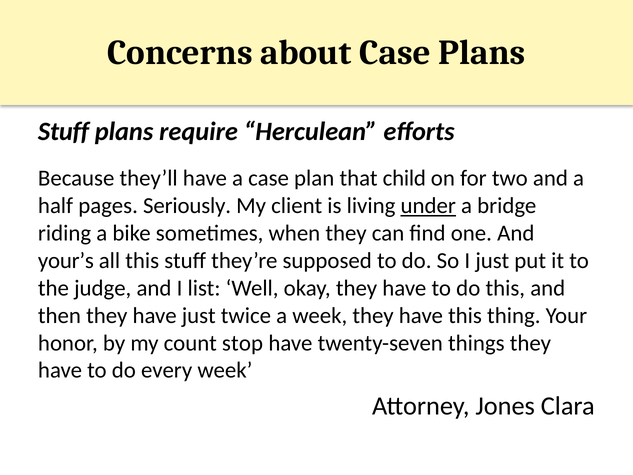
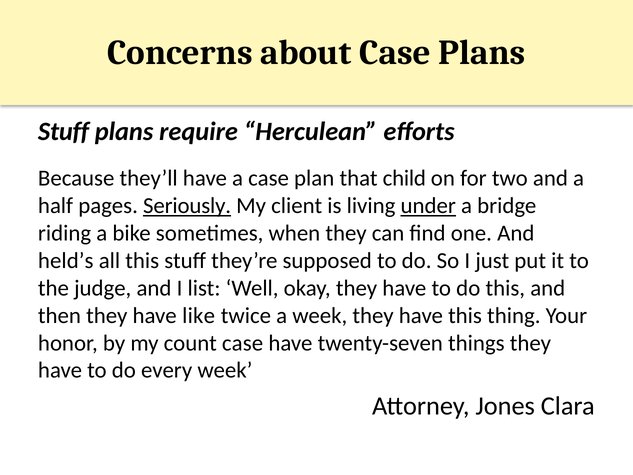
Seriously underline: none -> present (187, 206)
your’s: your’s -> held’s (66, 261)
have just: just -> like (199, 315)
count stop: stop -> case (243, 343)
